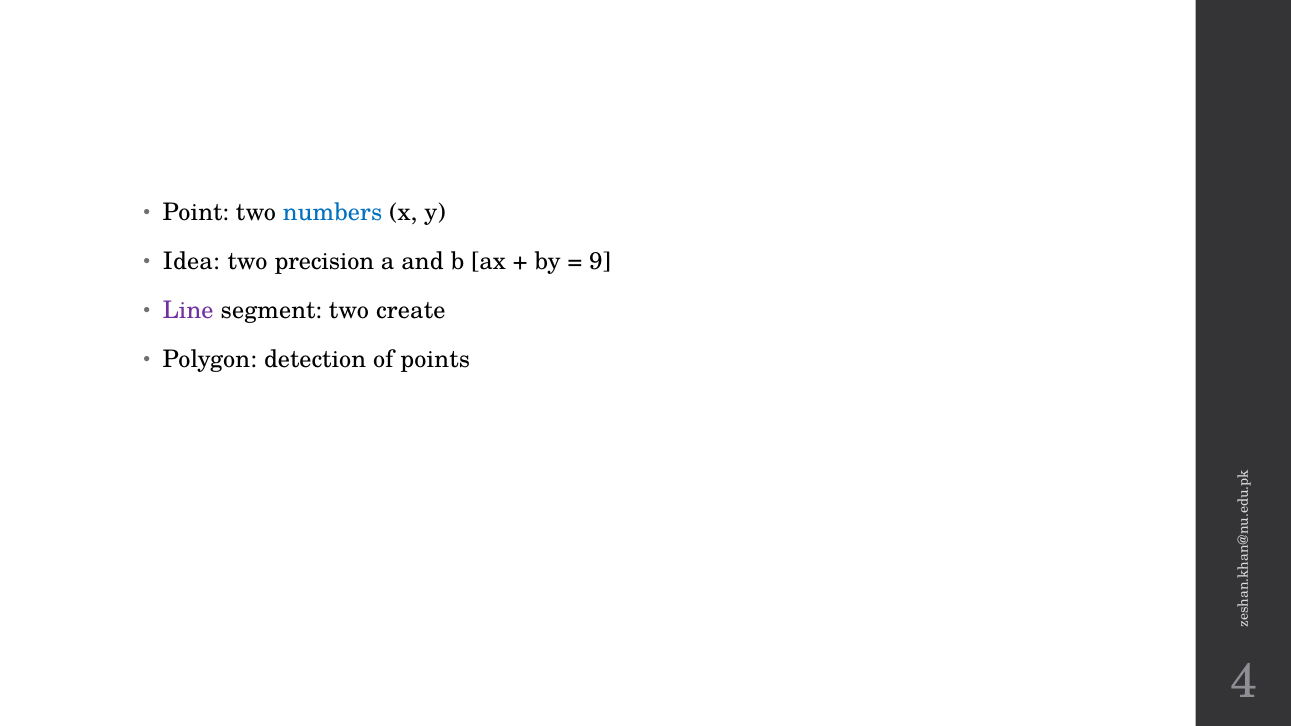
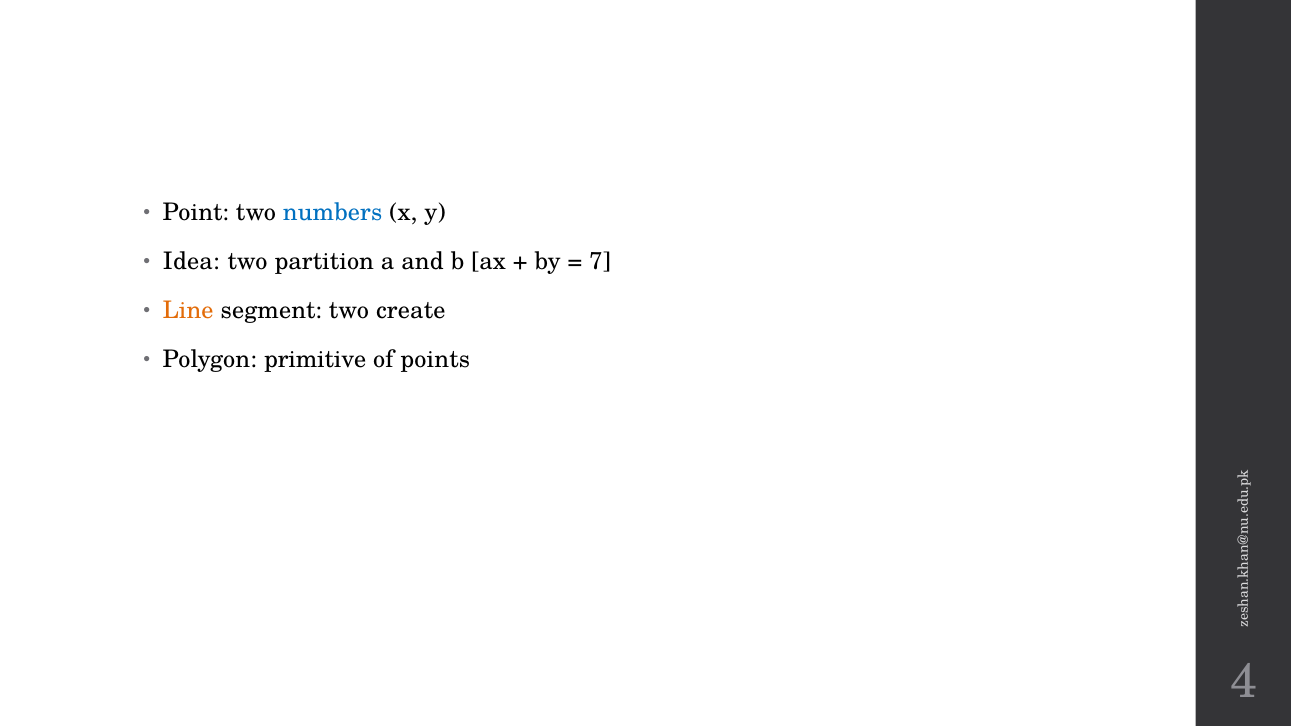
precision: precision -> partition (324, 262)
9: 9 -> 7 (600, 262)
Line colour: purple -> orange (188, 311)
detection: detection -> primitive (315, 360)
